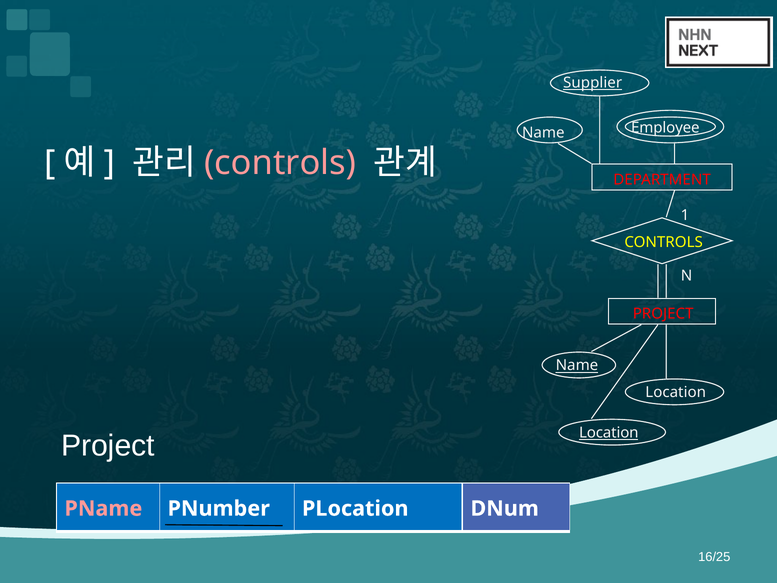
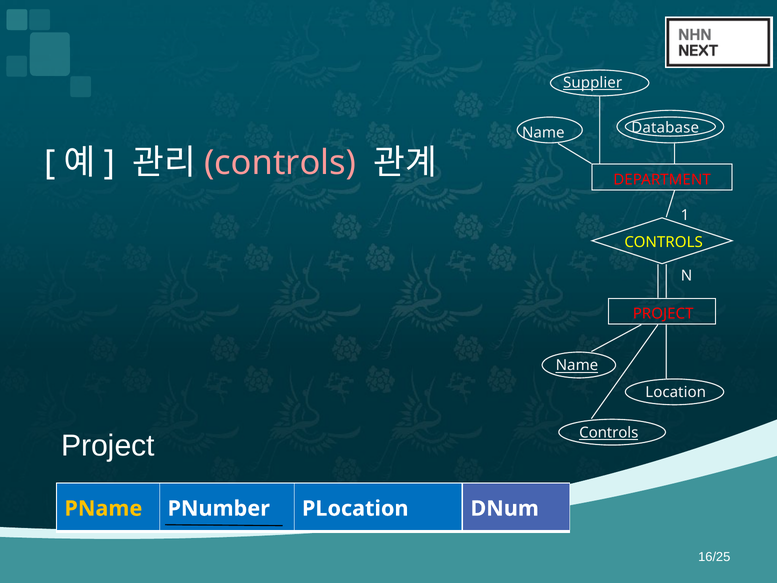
Employee: Employee -> Database (665, 128)
Location: Location -> Controls (609, 432)
PName colour: pink -> yellow (103, 508)
